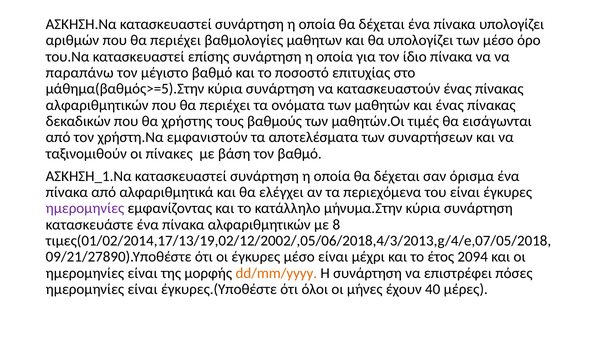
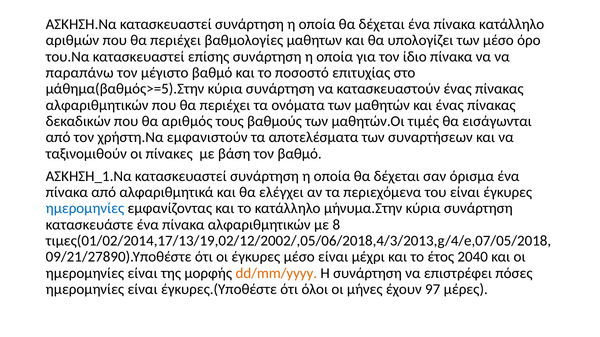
πίνακα υπολογίζει: υπολογίζει -> κατάλληλο (512, 24)
χρήστης: χρήστης -> αριθμός (187, 122)
ημερομηνίες colour: purple -> blue (85, 209)
2094: 2094 -> 2040 (473, 257)
40: 40 -> 97 (433, 290)
